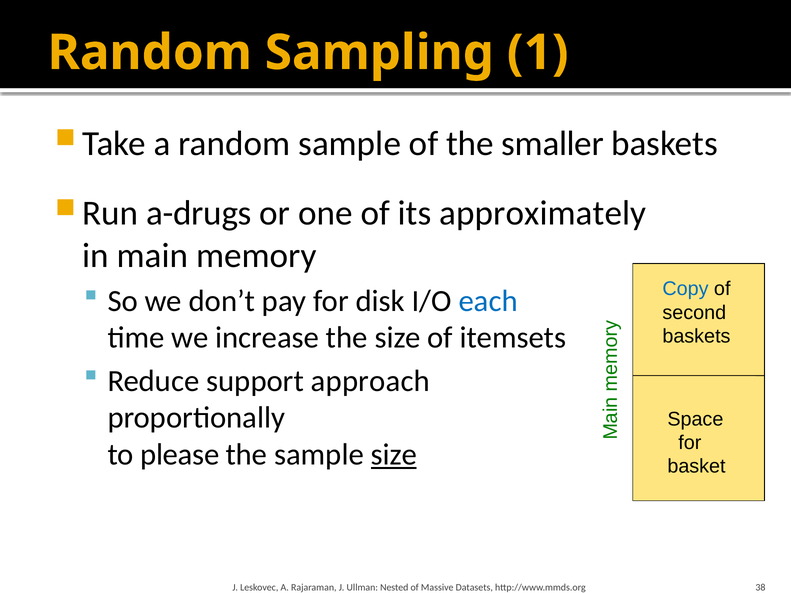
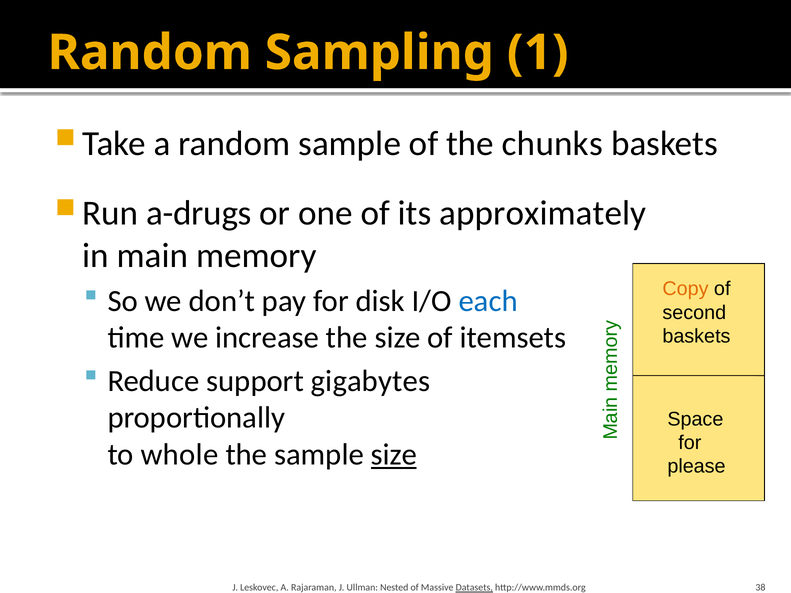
smaller: smaller -> chunks (552, 144)
Copy colour: blue -> orange (686, 289)
approach: approach -> gigabytes (370, 381)
please: please -> whole (180, 455)
basket: basket -> please (696, 467)
Datasets underline: none -> present (474, 588)
